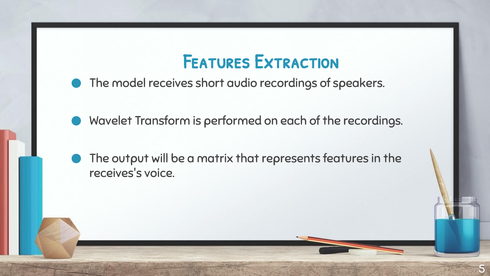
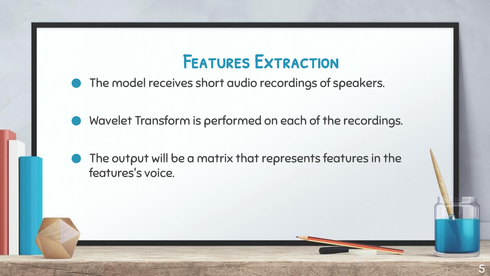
receives's: receives's -> features's (116, 173)
